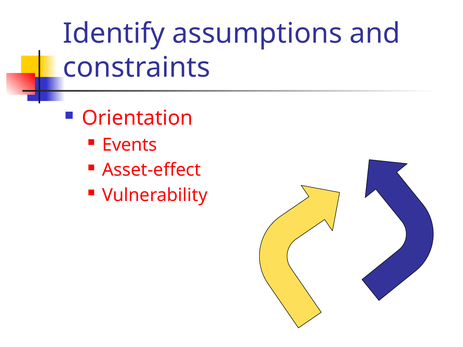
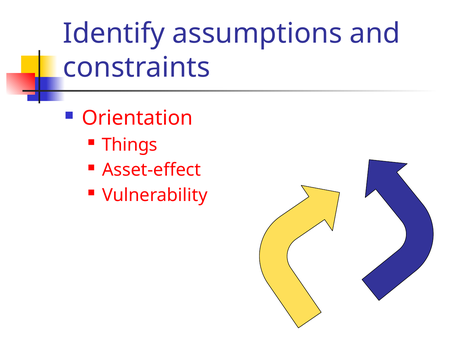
Events: Events -> Things (130, 145)
